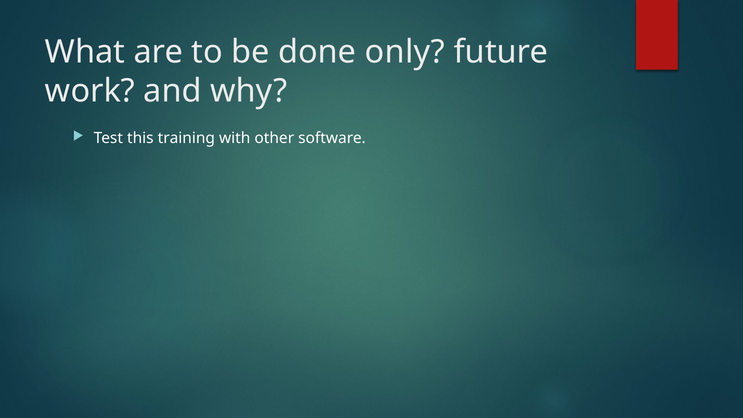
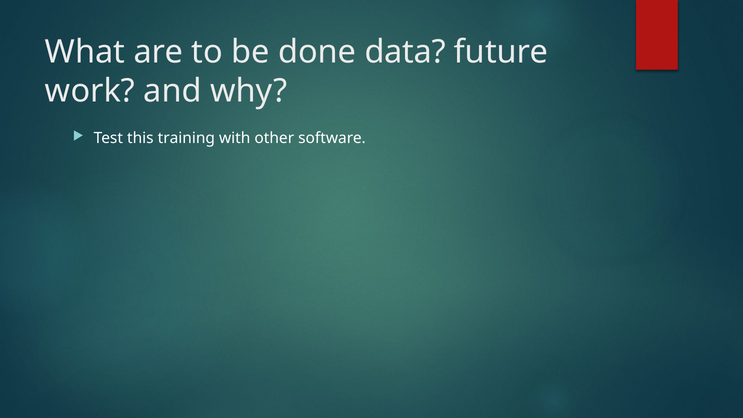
only: only -> data (405, 52)
